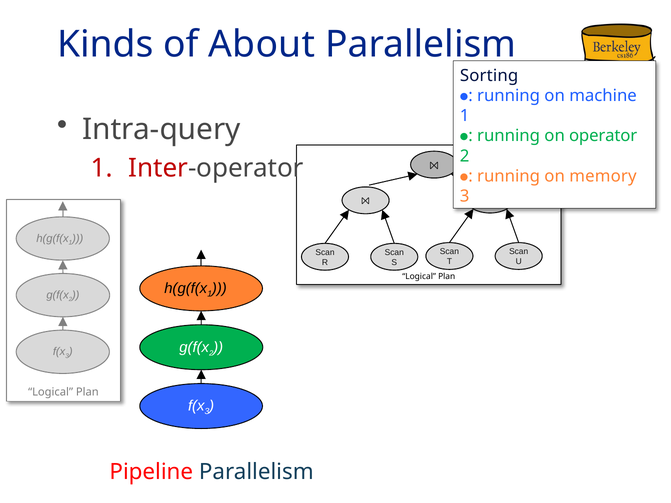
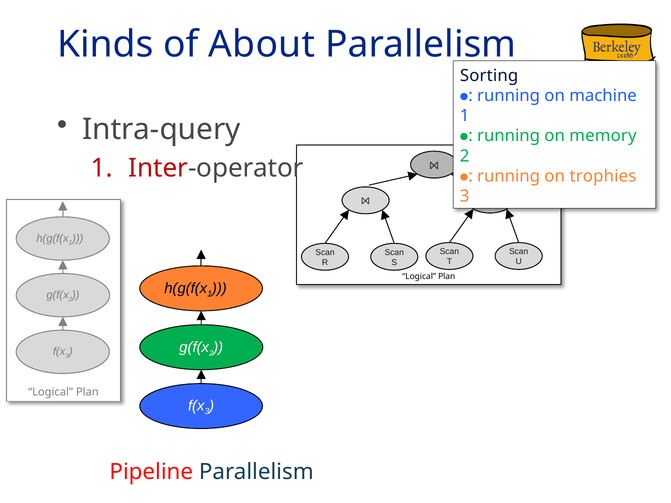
operator: operator -> memory (603, 136)
memory: memory -> trophies (603, 176)
